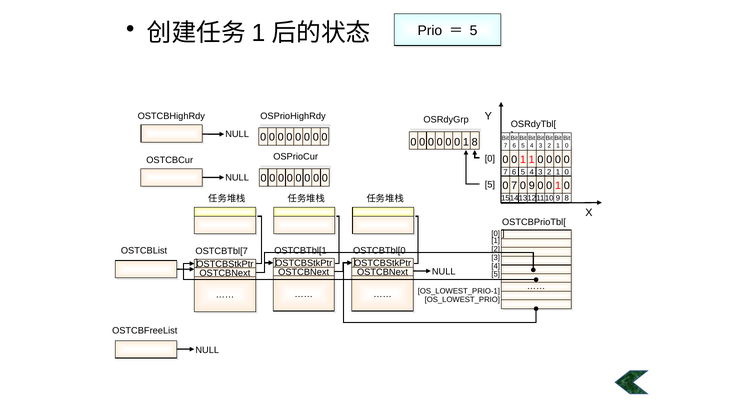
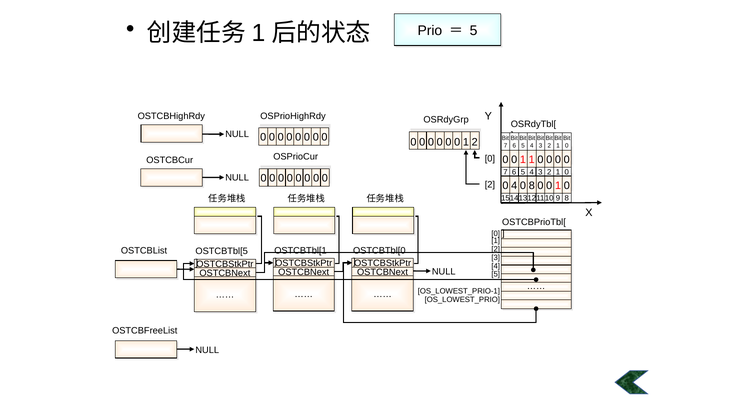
0 0 1 8: 8 -> 2 (475, 142)
5: 5 -> 2 (490, 185)
0 7: 7 -> 4 (514, 186)
0 9: 9 -> 8 (532, 186)
OSTCBTbl[7: OSTCBTbl[7 -> OSTCBTbl[5 (222, 252)
